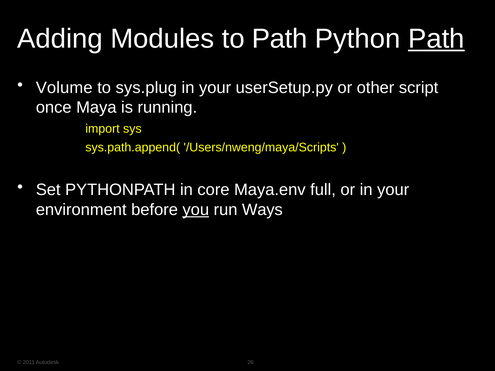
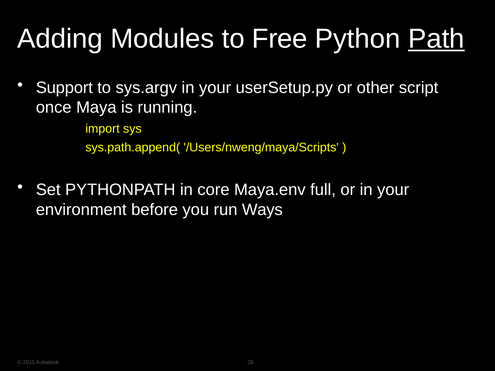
to Path: Path -> Free (280, 39)
Volume: Volume -> Support (64, 88)
sys.plug: sys.plug -> sys.argv (146, 88)
you underline: present -> none (196, 210)
